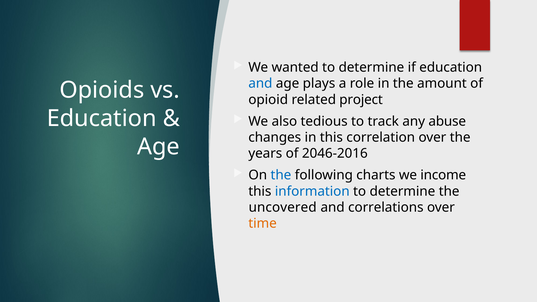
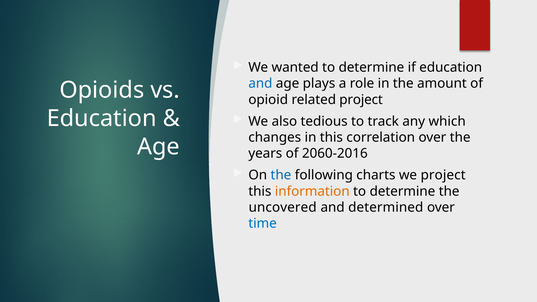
abuse: abuse -> which (447, 121)
2046-2016: 2046-2016 -> 2060-2016 (335, 154)
we income: income -> project (443, 175)
information colour: blue -> orange (312, 191)
correlations: correlations -> determined (386, 207)
time colour: orange -> blue (263, 224)
